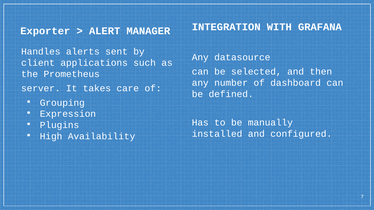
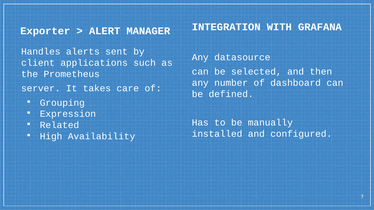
Plugins: Plugins -> Related (60, 125)
